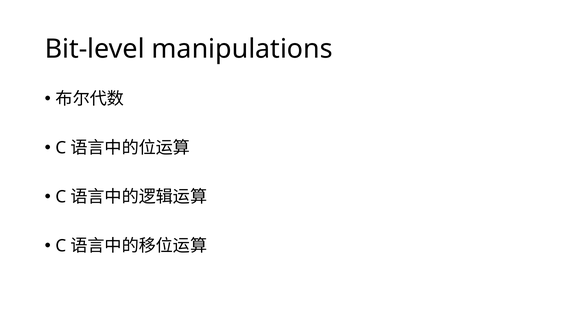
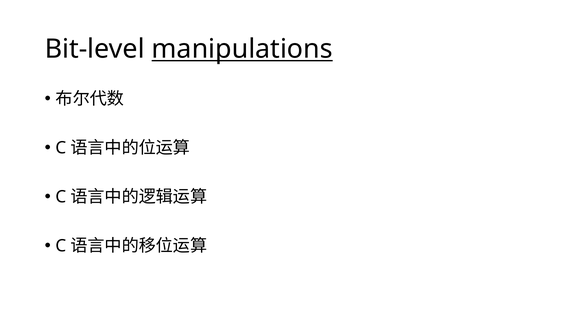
manipulations underline: none -> present (242, 49)
